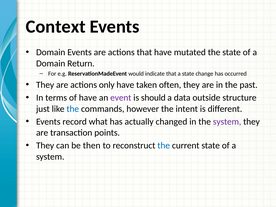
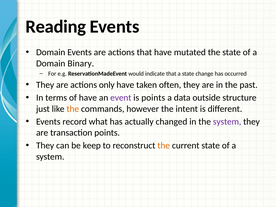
Context: Context -> Reading (56, 27)
Return: Return -> Binary (81, 63)
is should: should -> points (153, 98)
the colour: blue -> orange (73, 109)
then: then -> keep (92, 146)
the colour: blue -> orange (164, 146)
